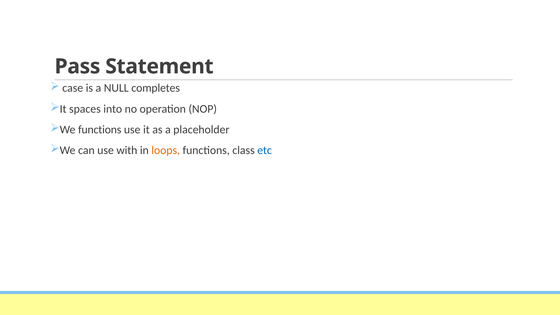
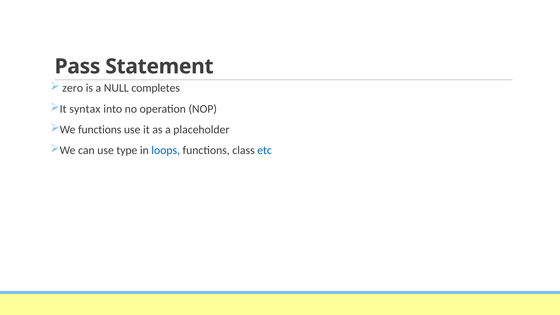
case: case -> zero (73, 88)
spaces: spaces -> syntax (85, 109)
with: with -> type (127, 150)
loops colour: orange -> blue (166, 150)
